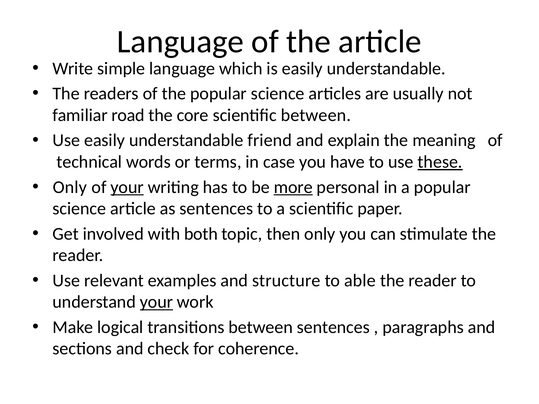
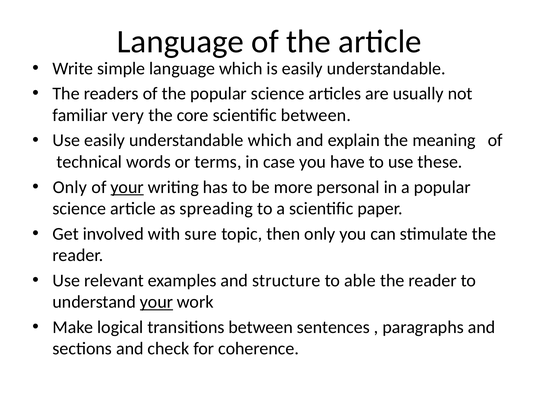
road: road -> very (128, 115)
understandable friend: friend -> which (270, 140)
these underline: present -> none (440, 162)
more underline: present -> none (293, 187)
as sentences: sentences -> spreading (216, 209)
both: both -> sure (201, 234)
